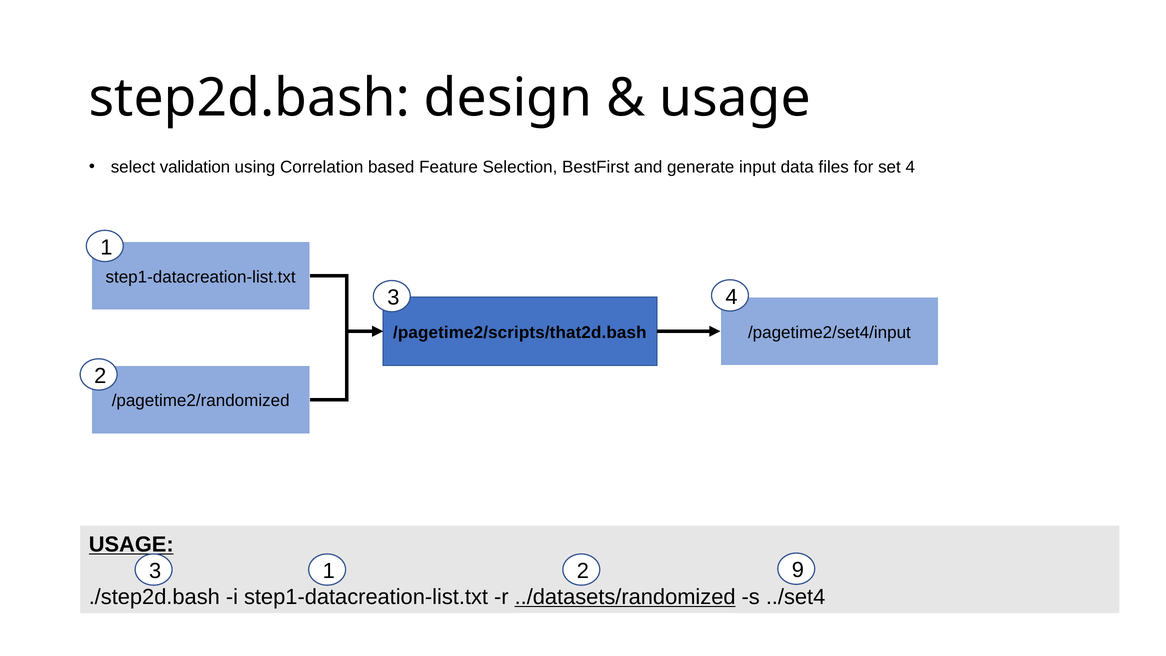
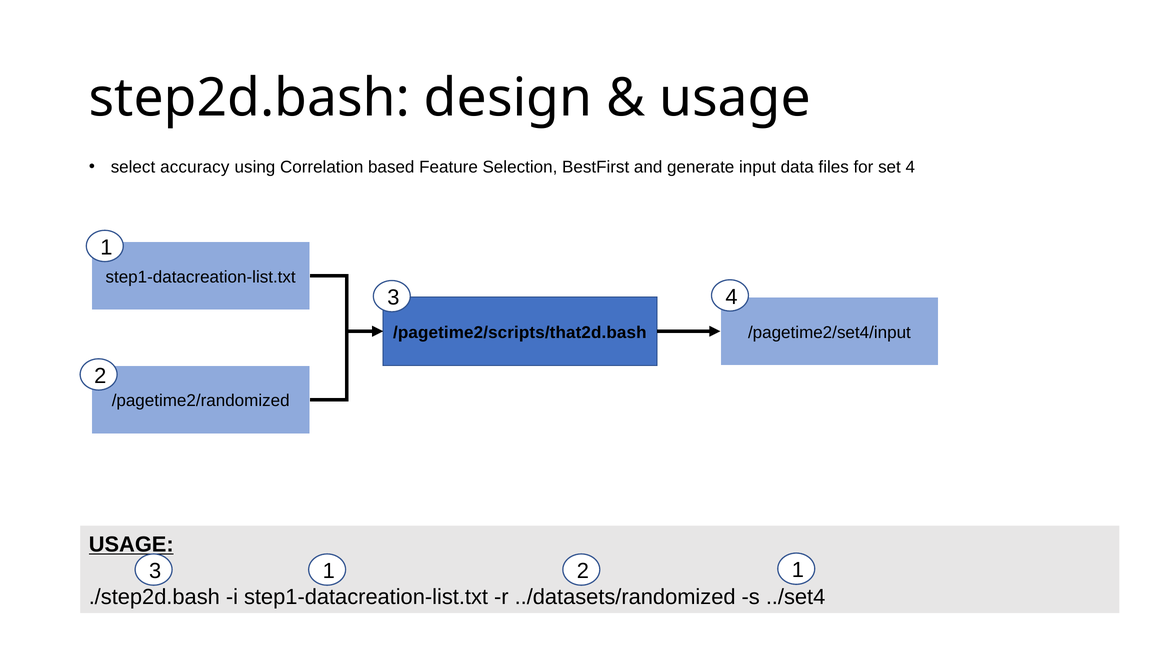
validation: validation -> accuracy (195, 167)
2 9: 9 -> 1 (798, 570)
../datasets/randomized underline: present -> none (625, 597)
